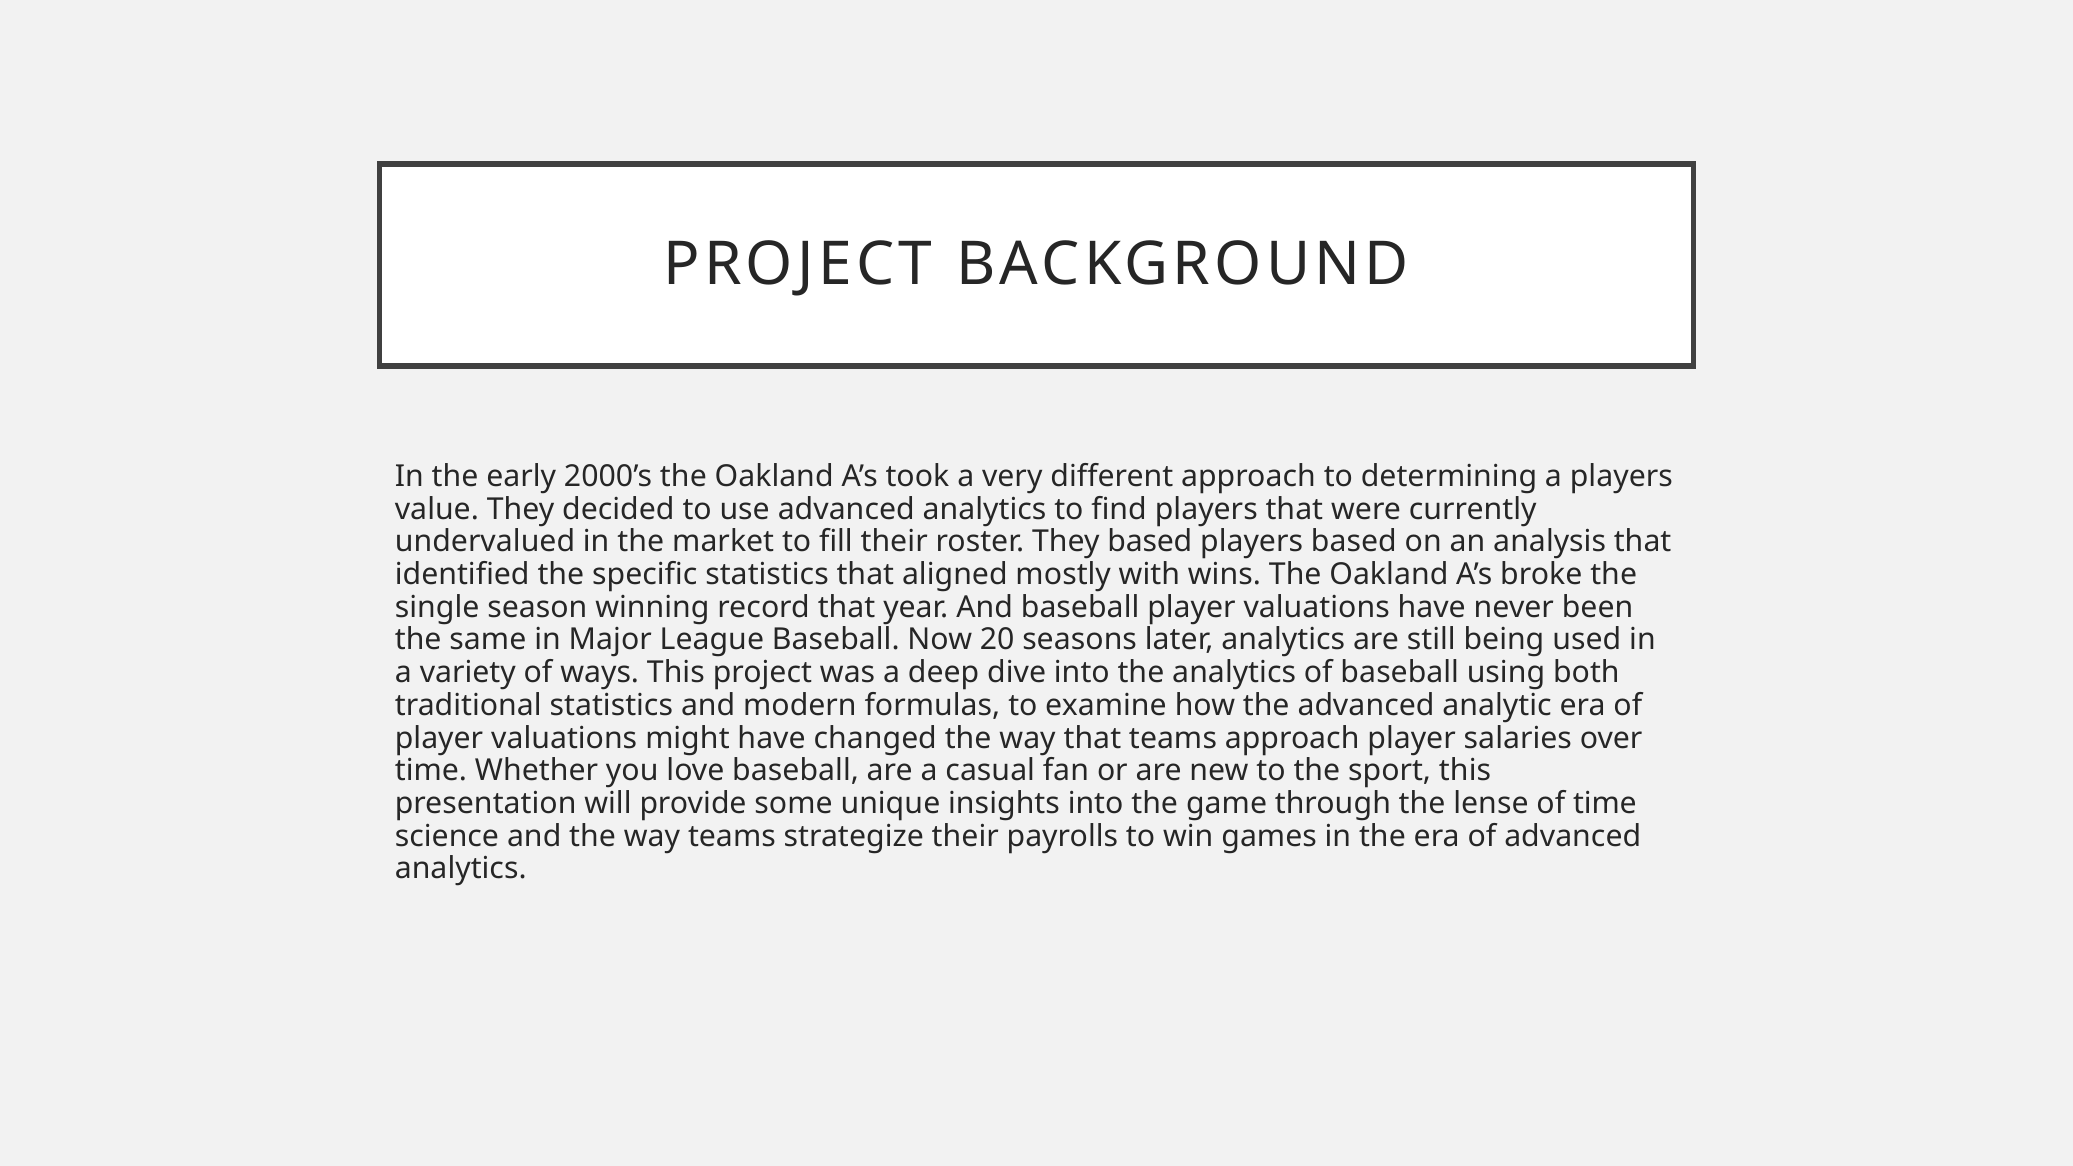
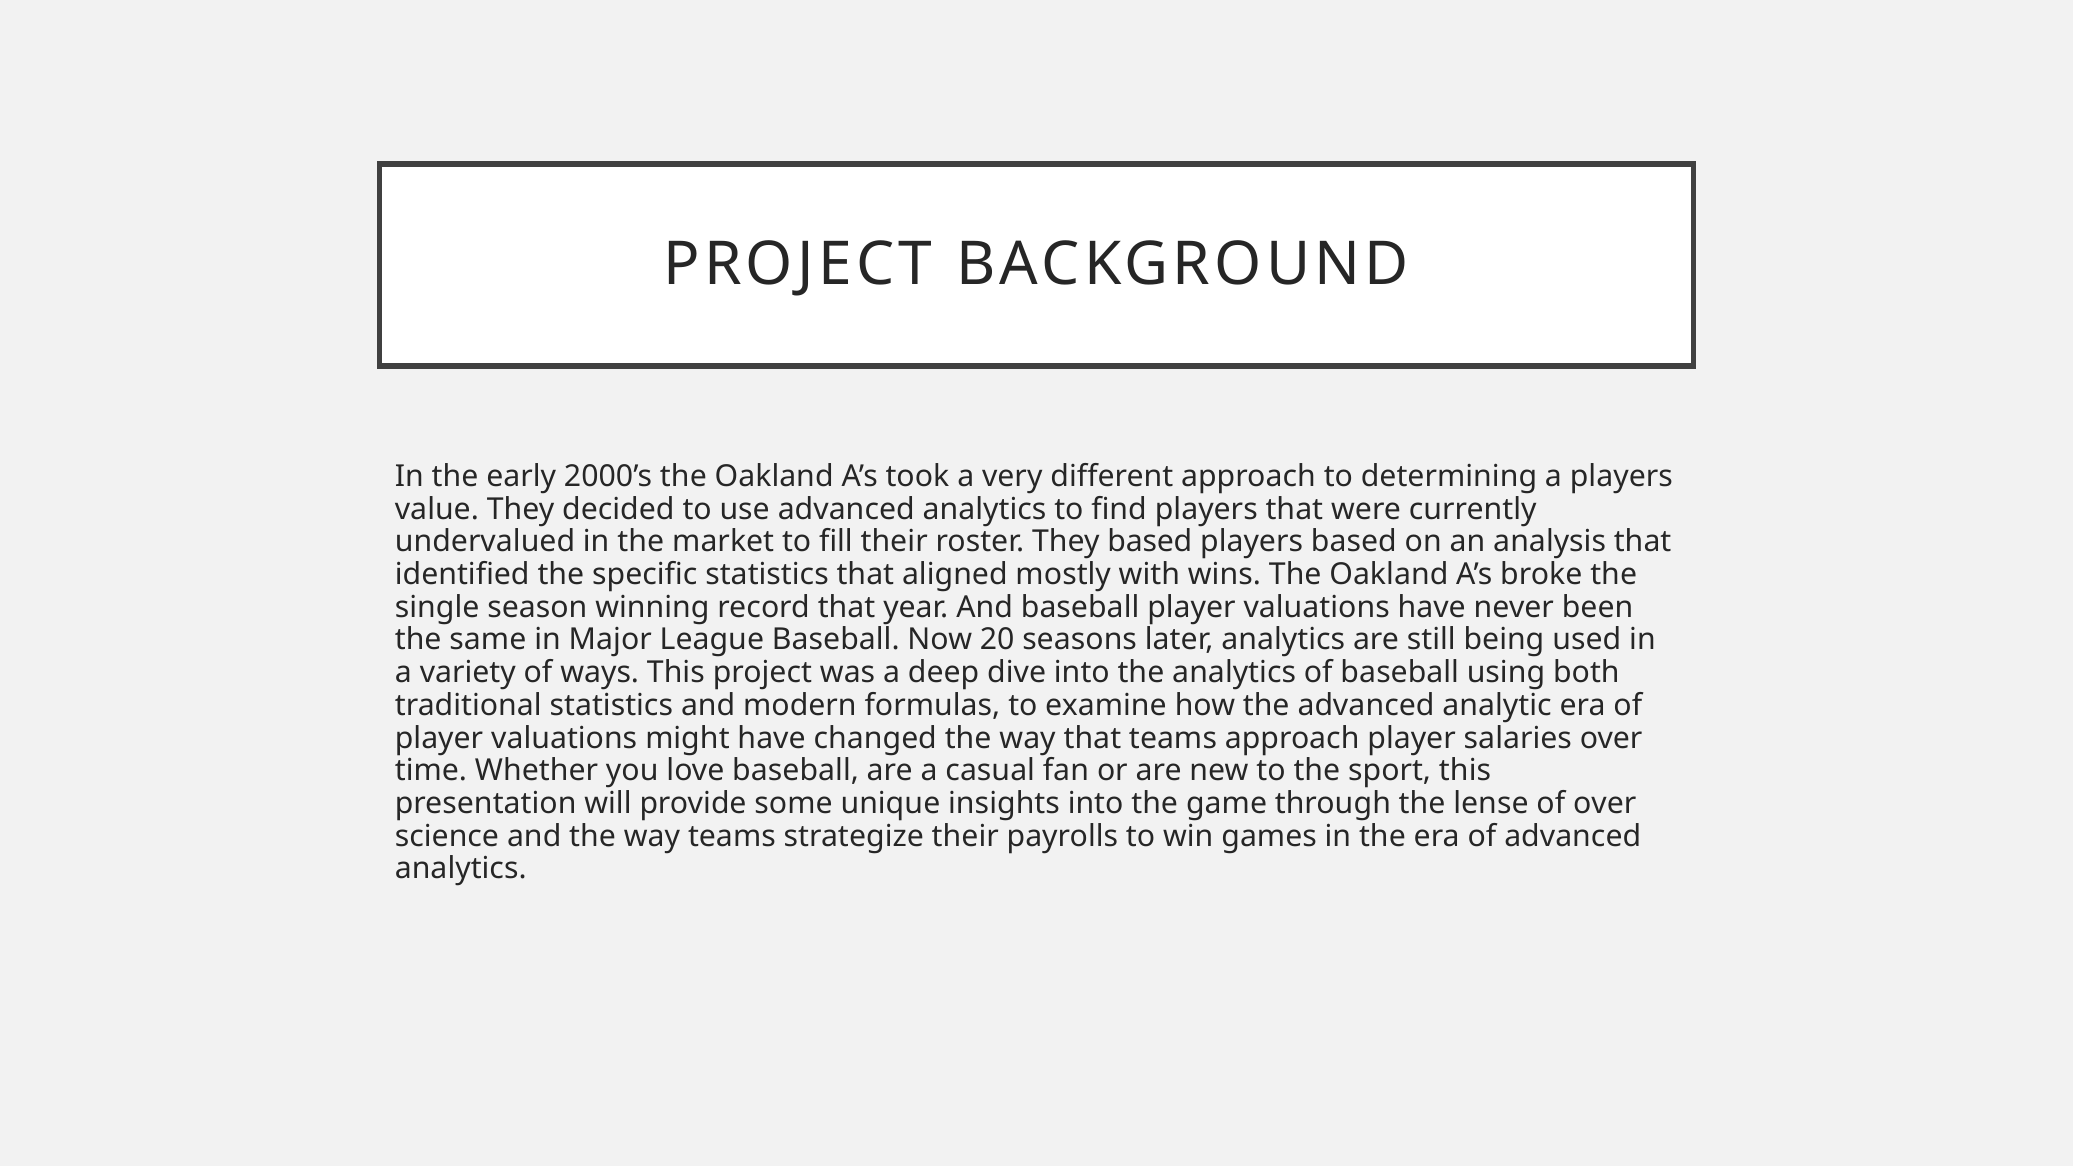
of time: time -> over (1605, 803)
